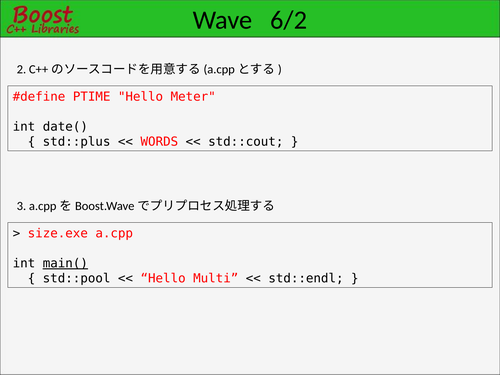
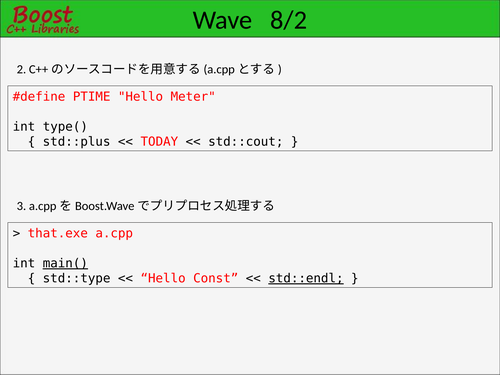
6/2: 6/2 -> 8/2 (289, 20)
date(: date( -> type( (65, 127)
WORDS: WORDS -> TODAY (159, 142)
size.exe: size.exe -> that.exe (58, 233)
std::pool: std::pool -> std::type (77, 278)
Multi: Multi -> Const (216, 278)
std::endl underline: none -> present (306, 278)
